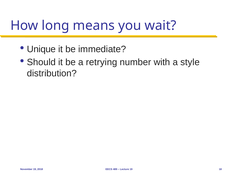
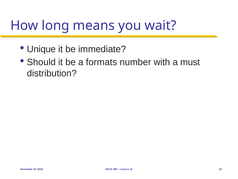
retrying: retrying -> formats (102, 62)
style: style -> must (190, 62)
